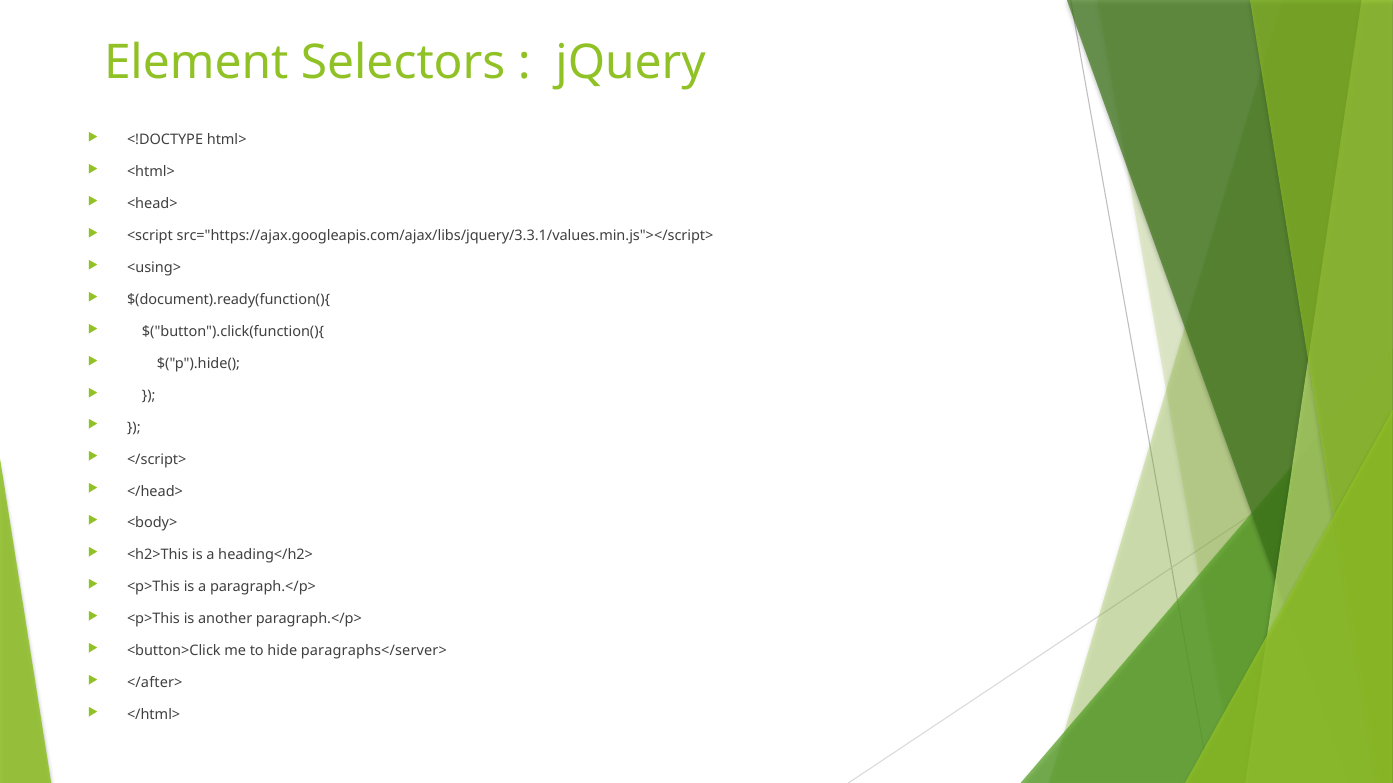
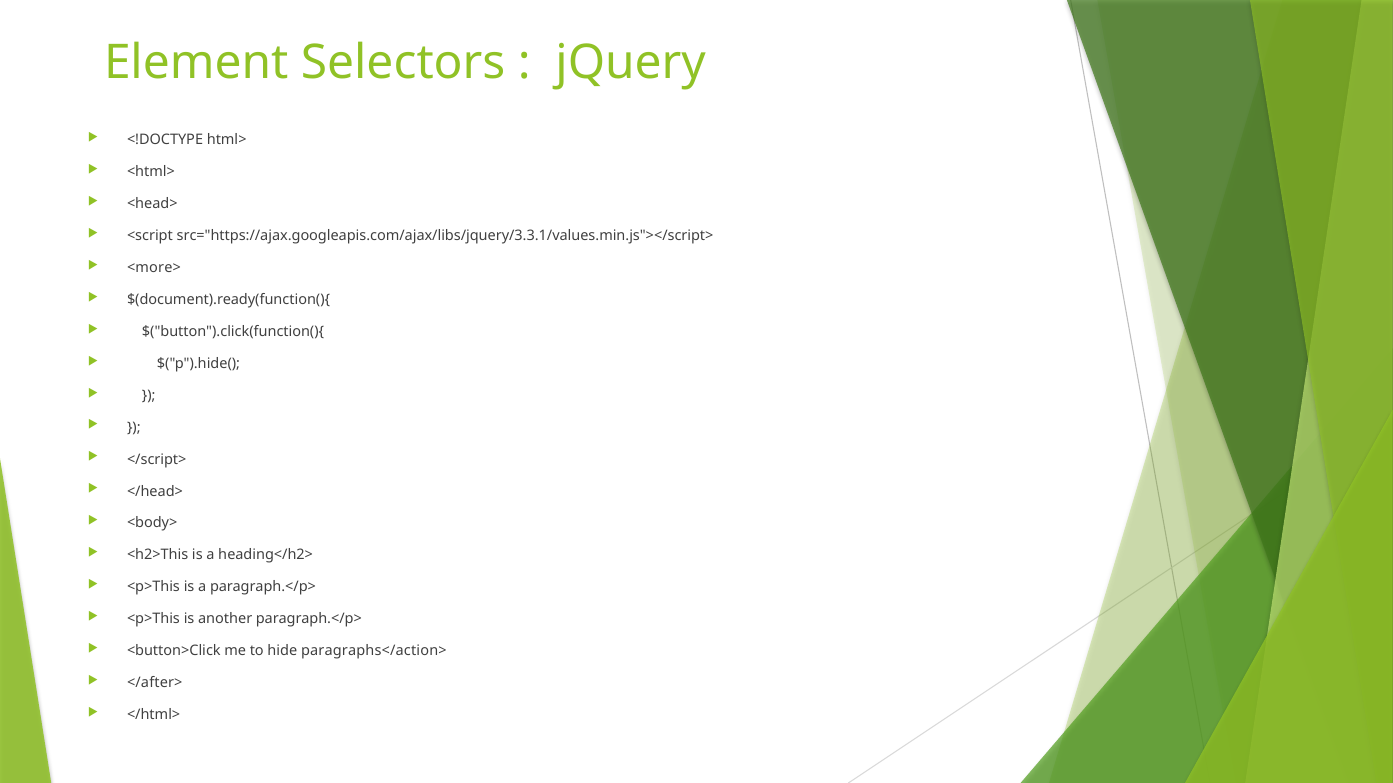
<using>: <using> -> <more> (154, 268)
paragraphs</server>: paragraphs</server> -> paragraphs</action> (374, 651)
